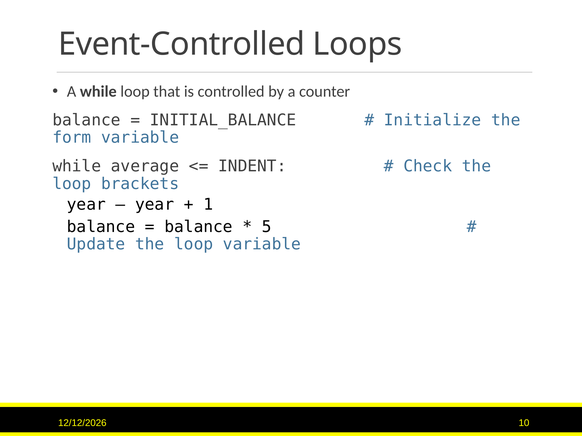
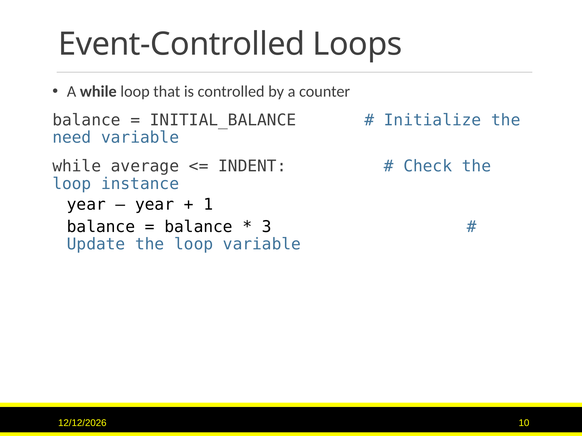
form: form -> need (72, 138)
brackets: brackets -> instance (140, 184)
5: 5 -> 3 (267, 227)
